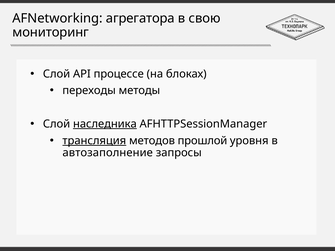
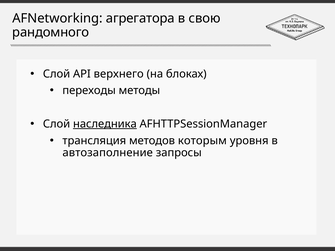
мониторинг: мониторинг -> рандомного (51, 32)
процессе: процессе -> верхнего (119, 74)
трансляция underline: present -> none (94, 141)
прошлой: прошлой -> которым (202, 141)
